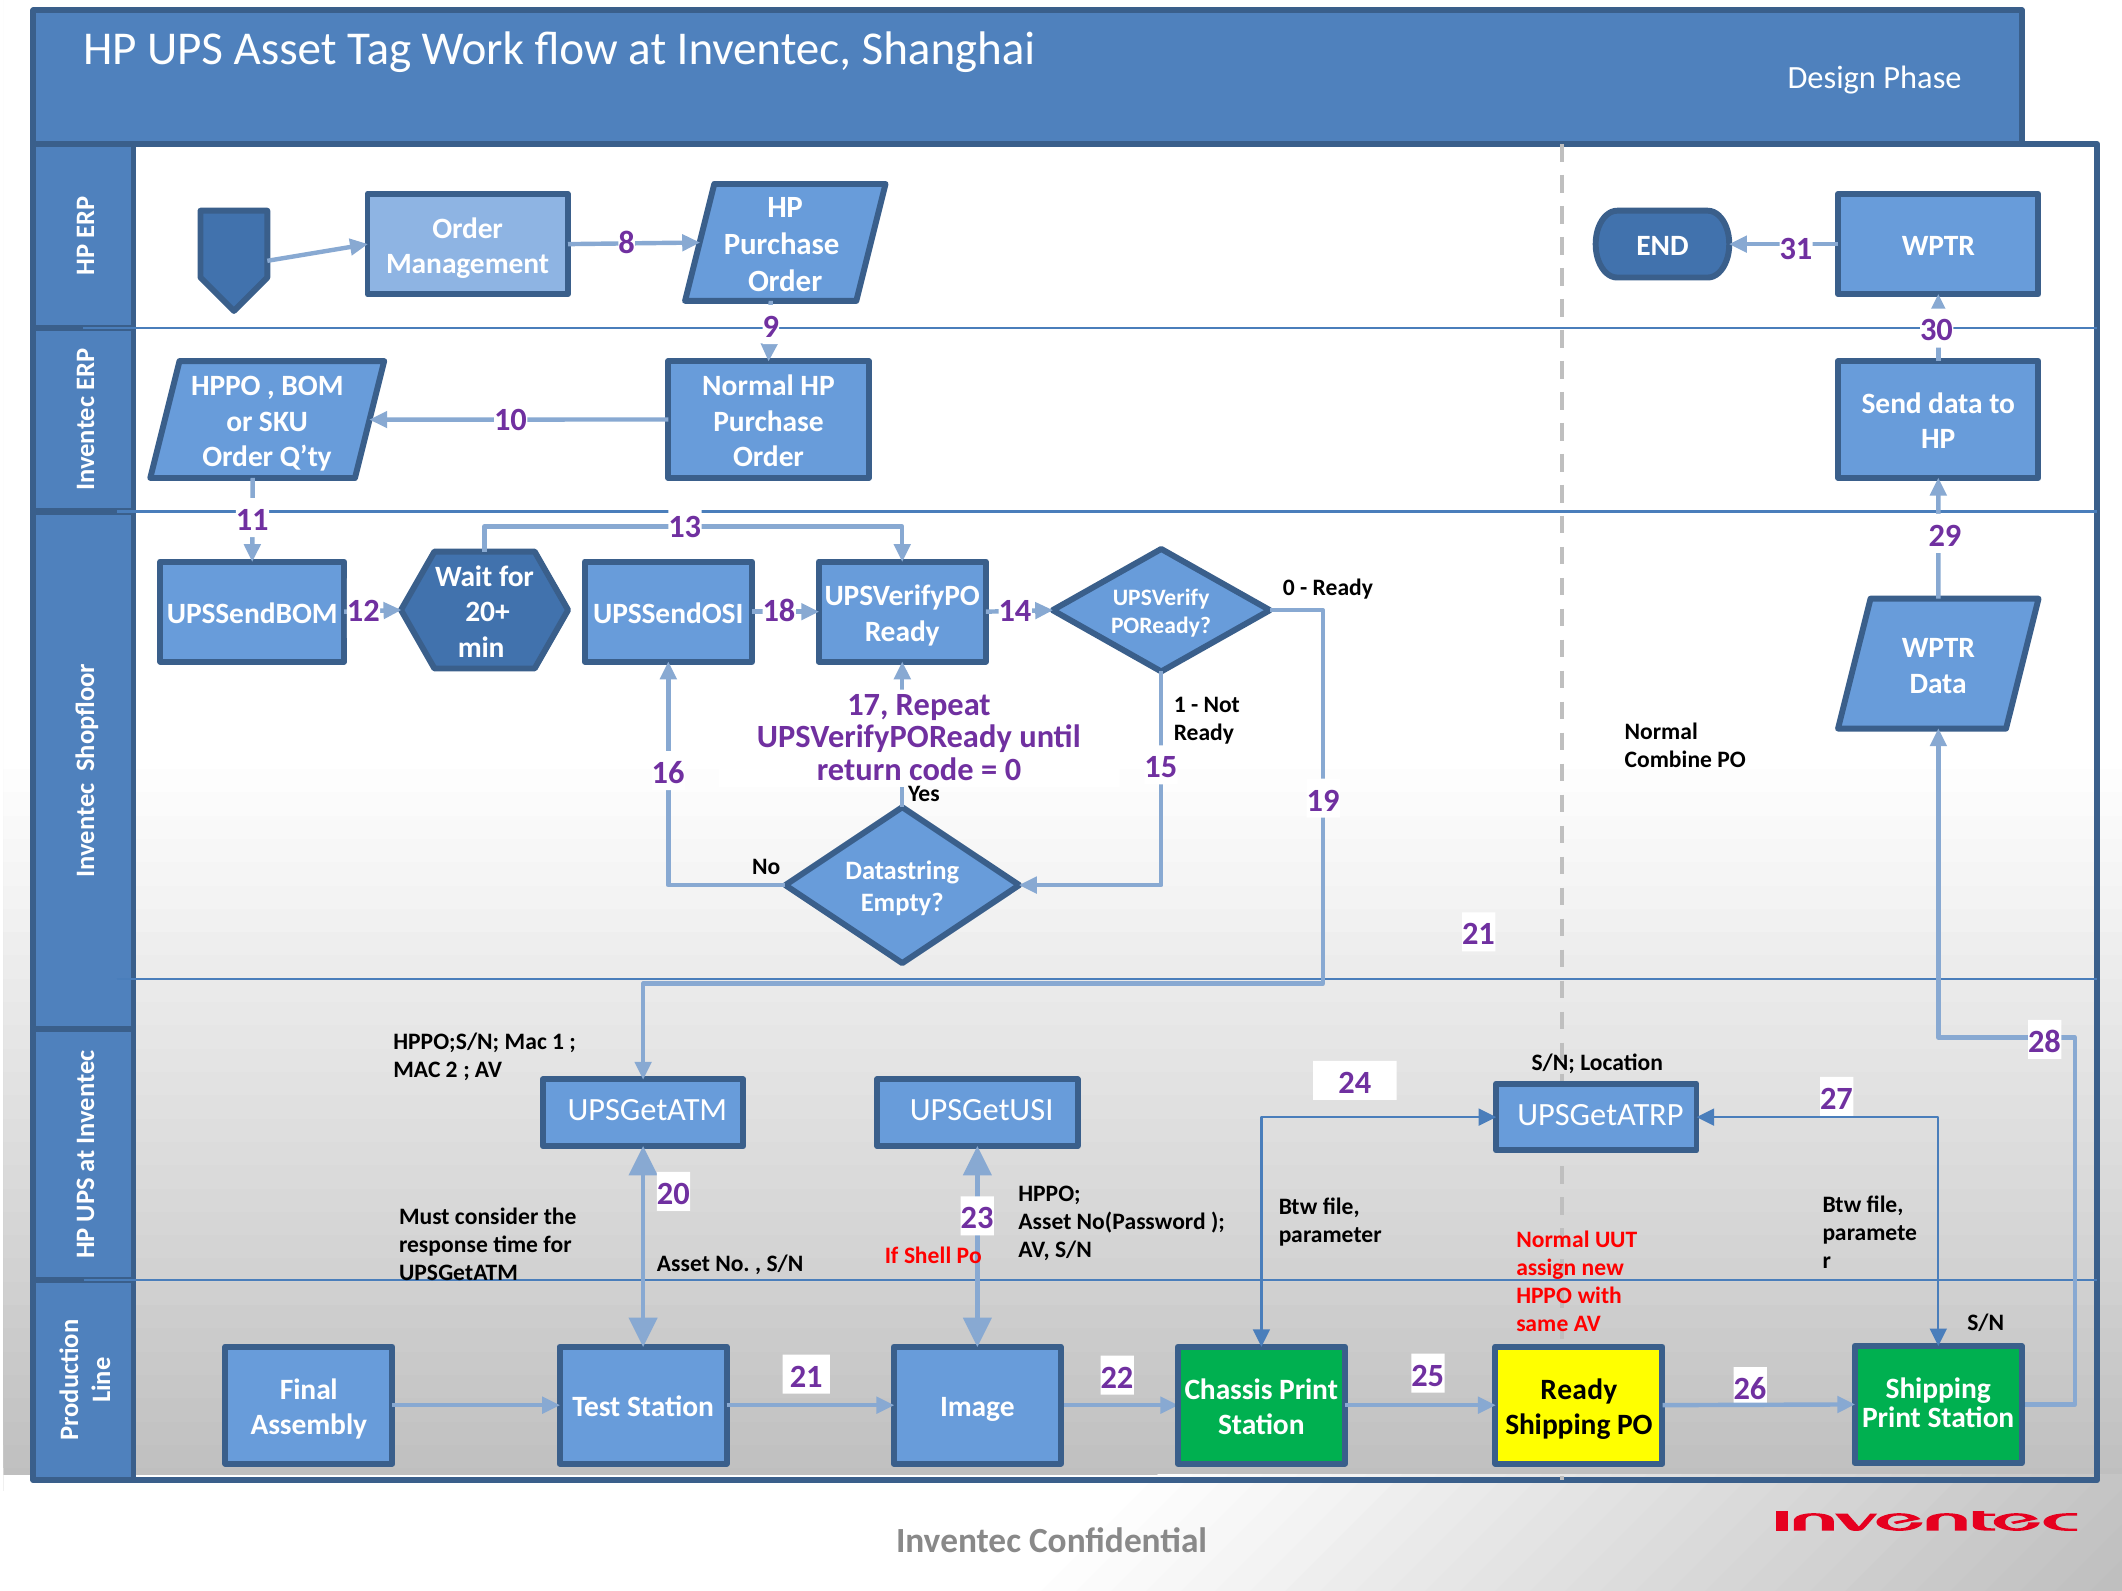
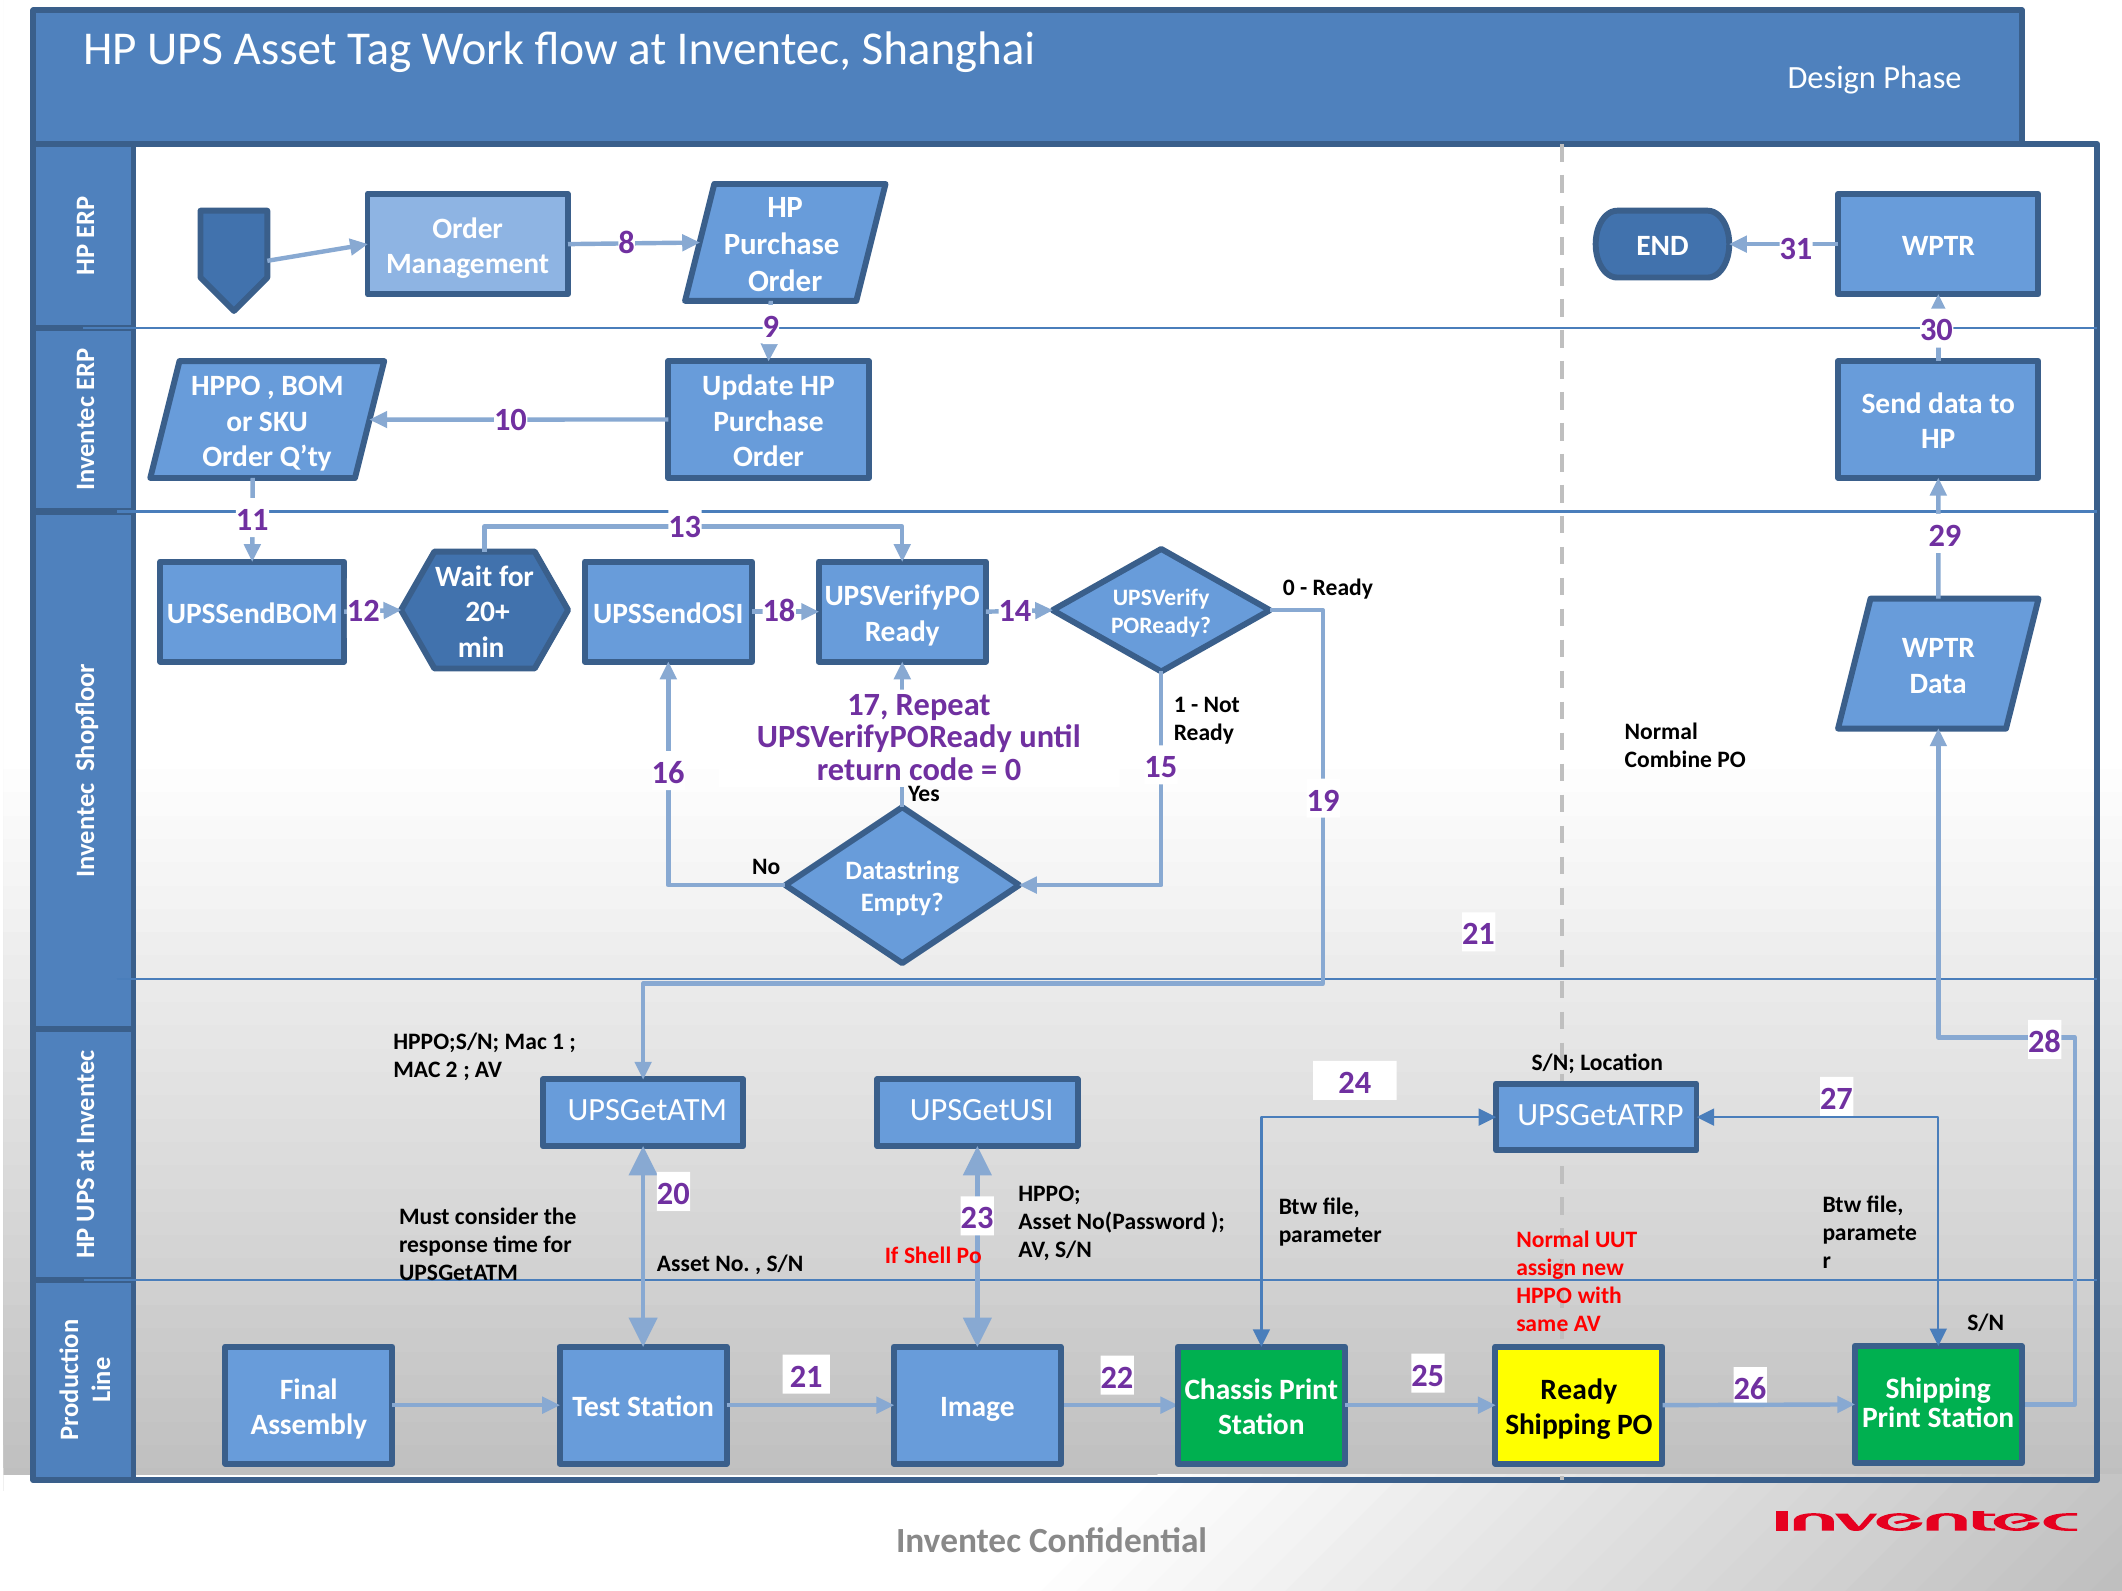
Normal: Normal -> Update (748, 386)
